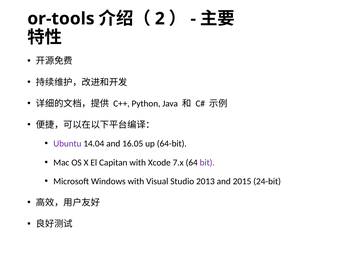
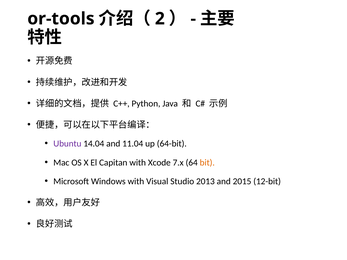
16.05: 16.05 -> 11.04 (133, 144)
bit colour: purple -> orange (207, 163)
24-bit: 24-bit -> 12-bit (267, 182)
